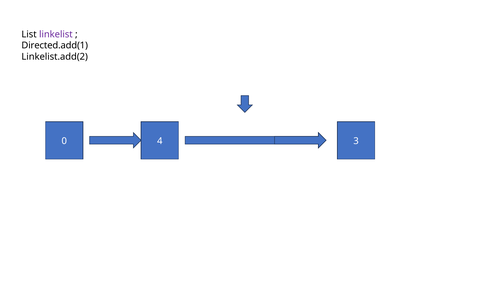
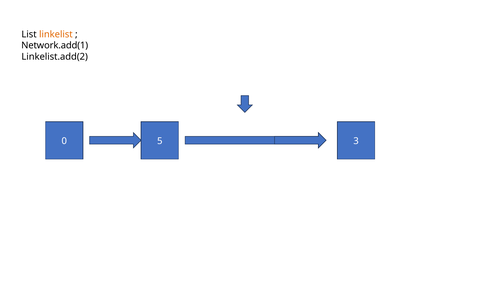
linkelist colour: purple -> orange (56, 34)
Directed.add(1: Directed.add(1 -> Network.add(1 (55, 46)
4: 4 -> 5 (160, 141)
